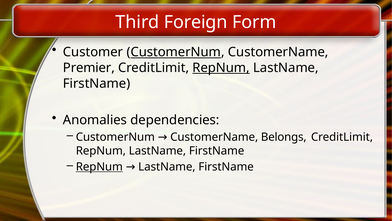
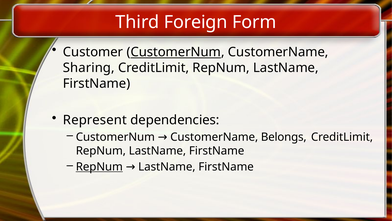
Premier: Premier -> Sharing (89, 68)
RepNum underline: present -> none (221, 68)
Anomalies: Anomalies -> Represent (95, 120)
